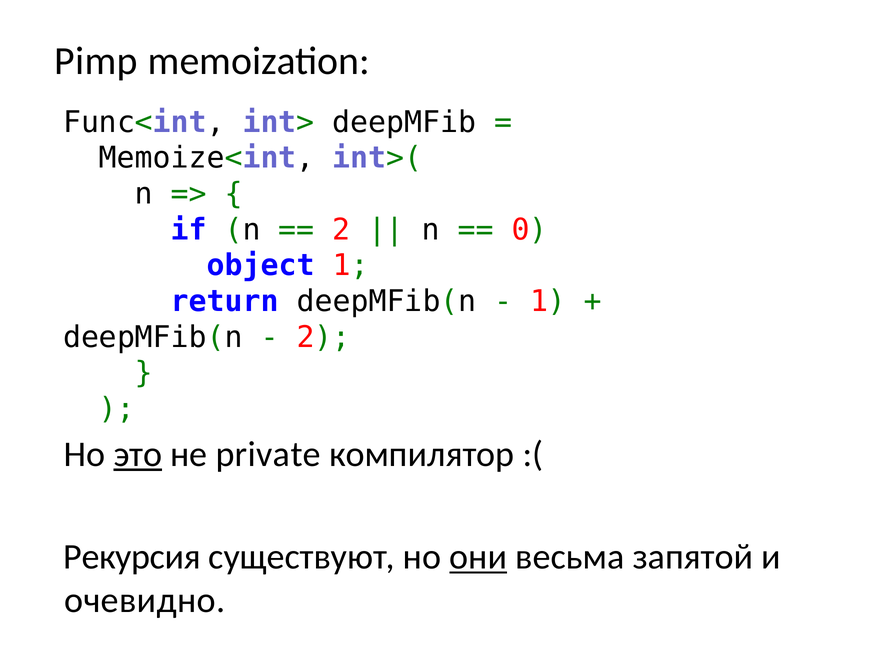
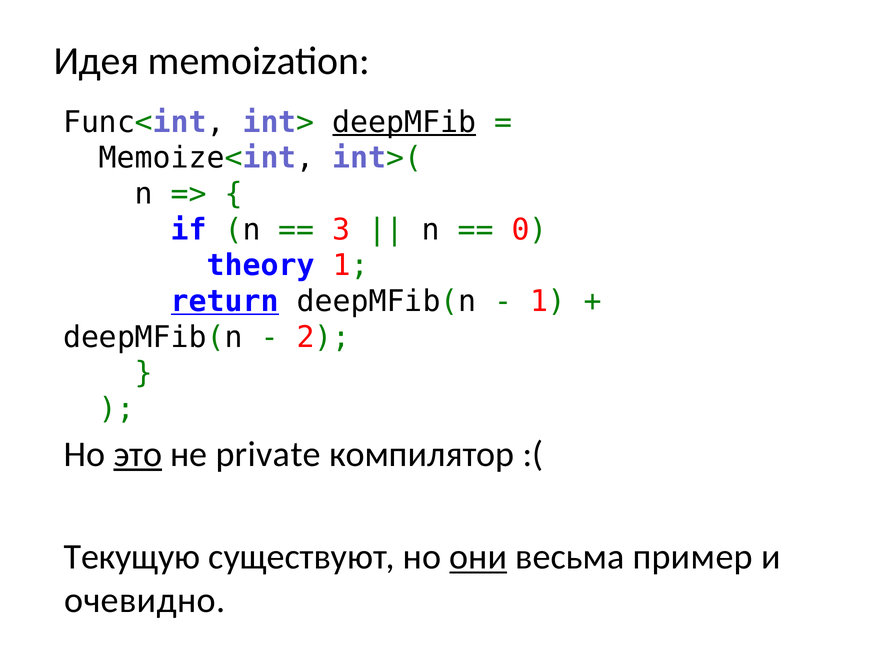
Pimp: Pimp -> Идея (96, 61)
deepMFib underline: none -> present (404, 122)
2: 2 -> 3 (341, 230)
object: object -> theory (261, 266)
return underline: none -> present (225, 301)
Рекурсия: Рекурсия -> Текущую (132, 557)
запятой: запятой -> пример (693, 557)
